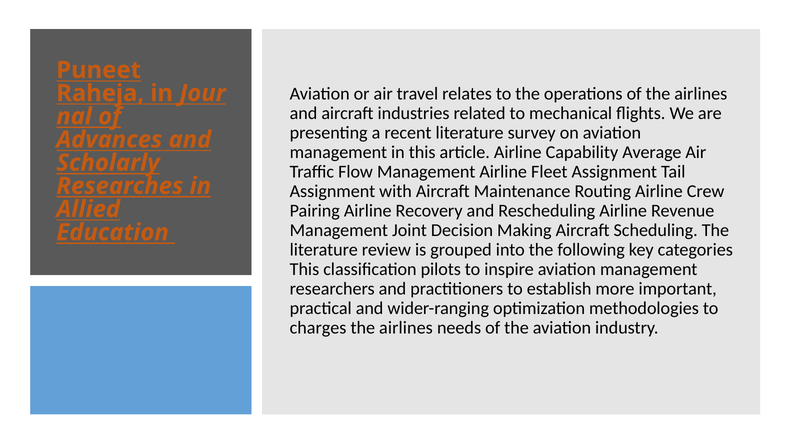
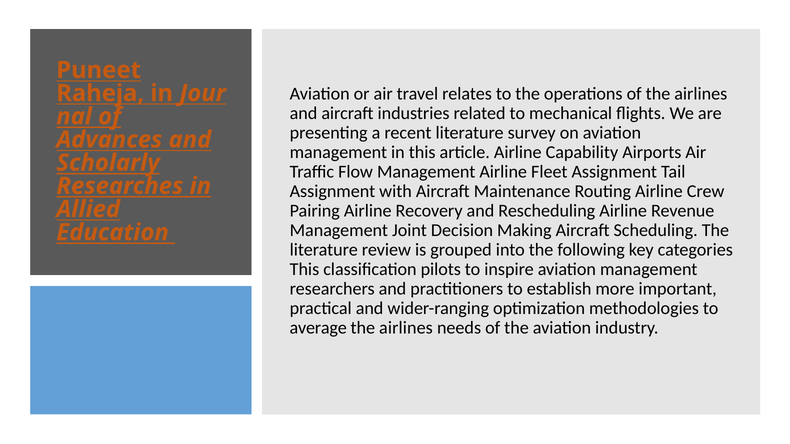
Average: Average -> Airports (652, 152)
charges: charges -> average (318, 328)
